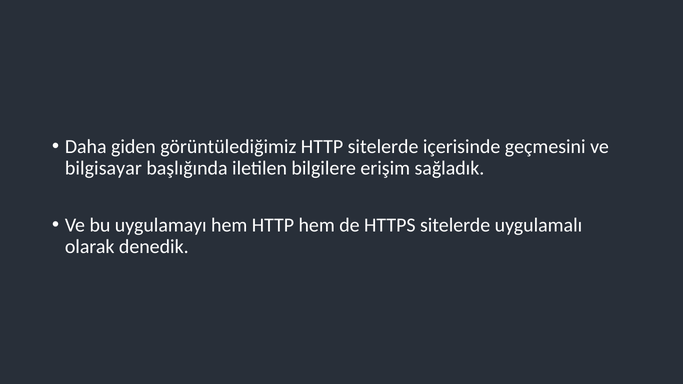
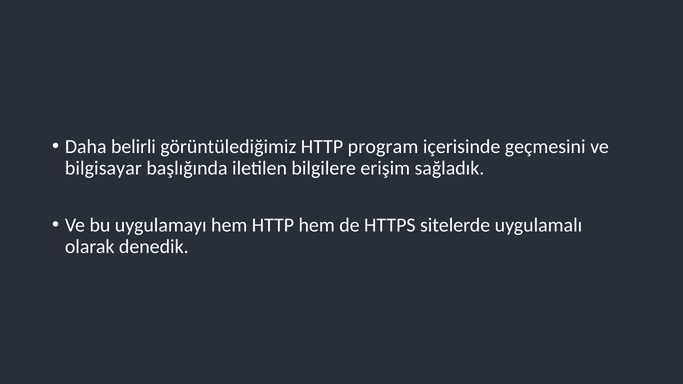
giden: giden -> belirli (133, 147)
HTTP sitelerde: sitelerde -> program (383, 147)
